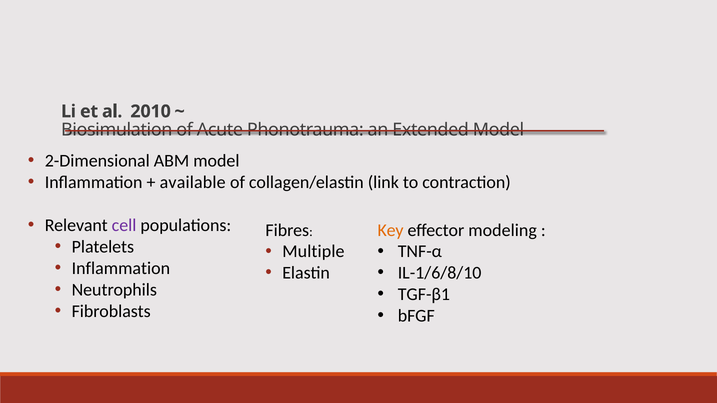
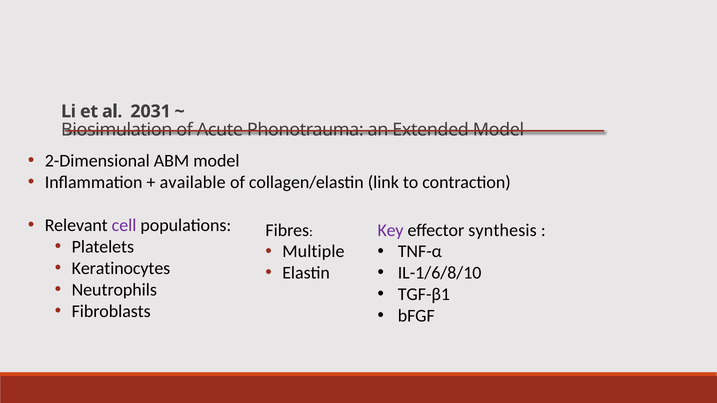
2010: 2010 -> 2031 (151, 111)
Key colour: orange -> purple (391, 230)
modeling: modeling -> synthesis (503, 230)
Inflammation: Inflammation -> Keratinocytes (121, 269)
